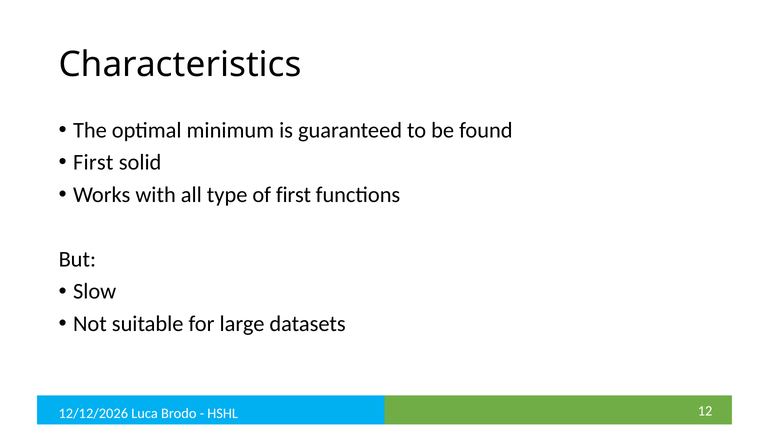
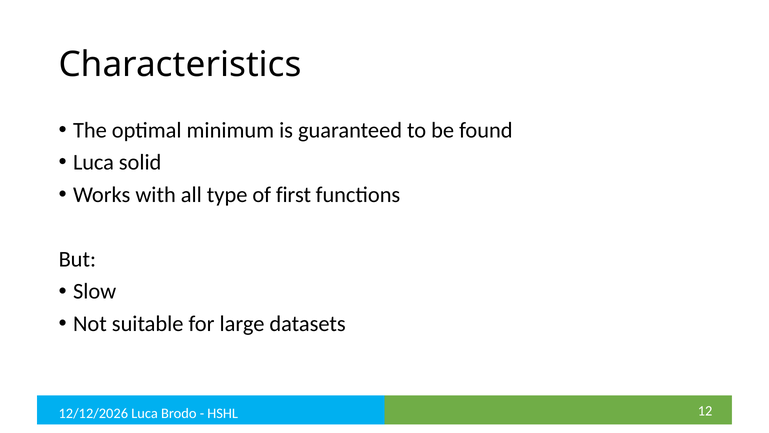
First: First -> Luca (93, 162)
